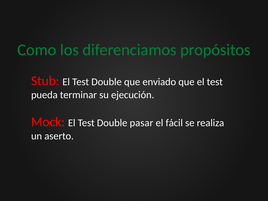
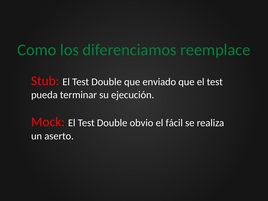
propósitos: propósitos -> reemplace (215, 50)
pasar: pasar -> obvio (141, 123)
